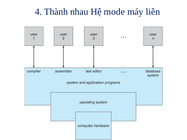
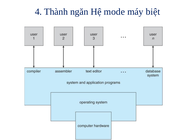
nhau: nhau -> ngăn (79, 12)
liên: liên -> biệt (153, 12)
